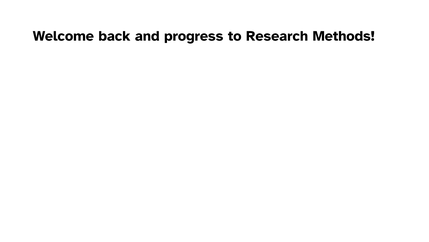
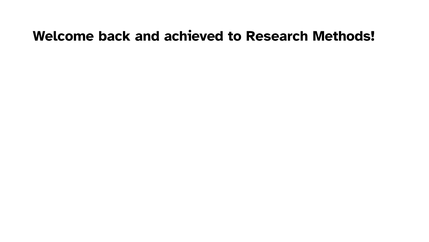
progress: progress -> achieved (194, 36)
